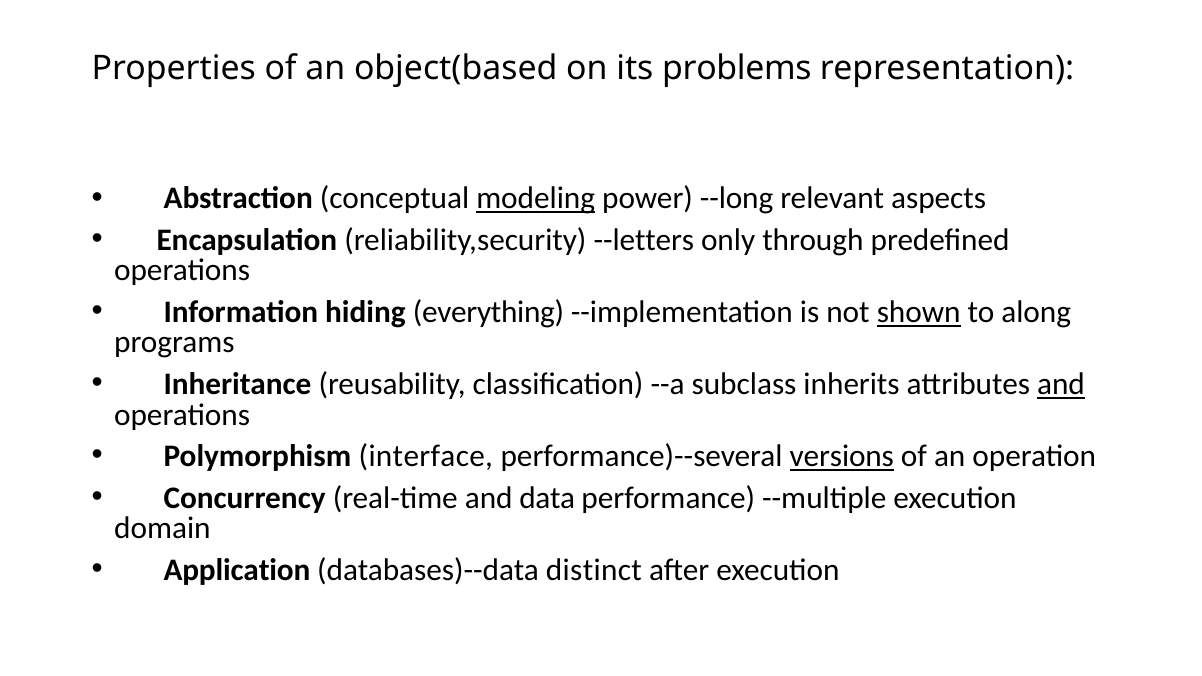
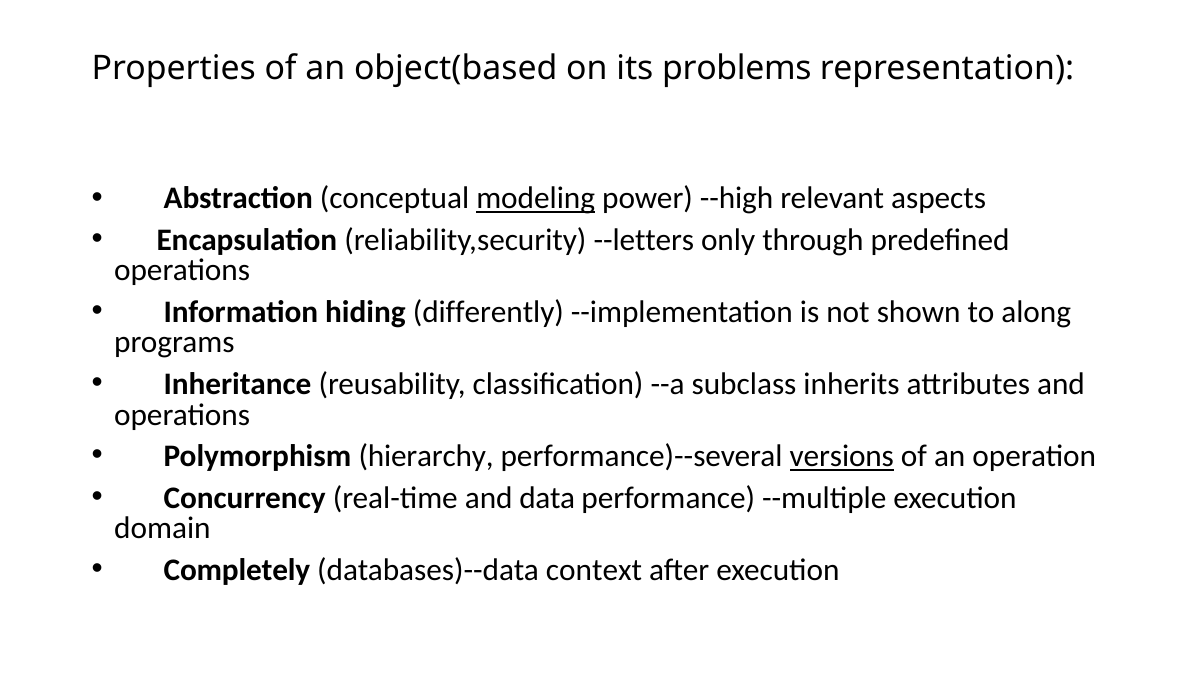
--long: --long -> --high (737, 199)
everything: everything -> differently (488, 312)
shown underline: present -> none (919, 312)
and underline: present -> none (1061, 384)
interface: interface -> hierarchy (426, 456)
Application: Application -> Completely (237, 570)
distinct: distinct -> context (594, 570)
